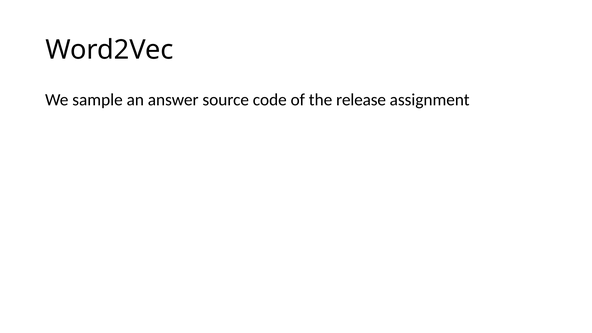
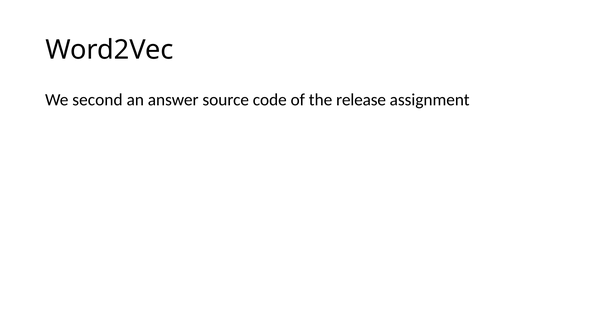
sample: sample -> second (97, 100)
